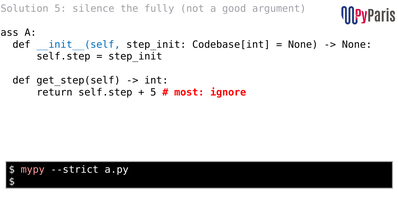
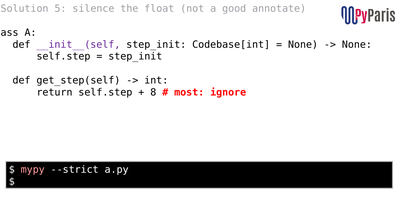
fully: fully -> float (159, 9)
argument: argument -> annotate (279, 9)
__init__(self colour: blue -> purple (78, 44)
5: 5 -> 8 (153, 92)
